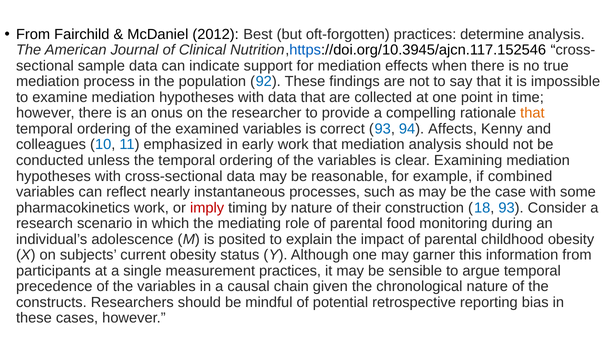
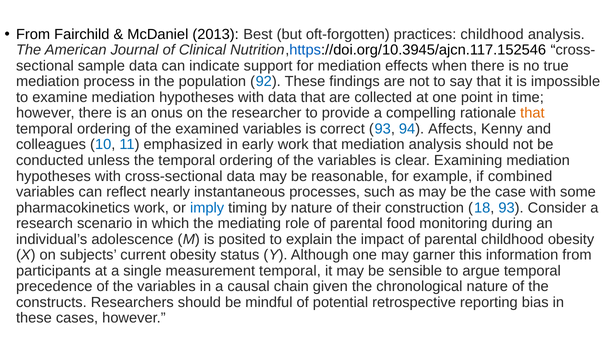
2012: 2012 -> 2013 (216, 34)
practices determine: determine -> childhood (492, 34)
imply colour: red -> blue (207, 208)
measurement practices: practices -> temporal (290, 271)
